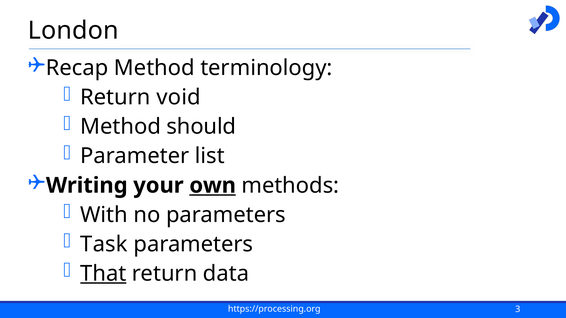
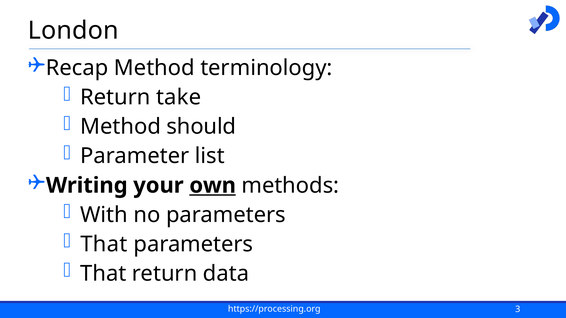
void: void -> take (179, 97)
Task: Task -> That (104, 244)
That underline: present -> none (103, 274)
